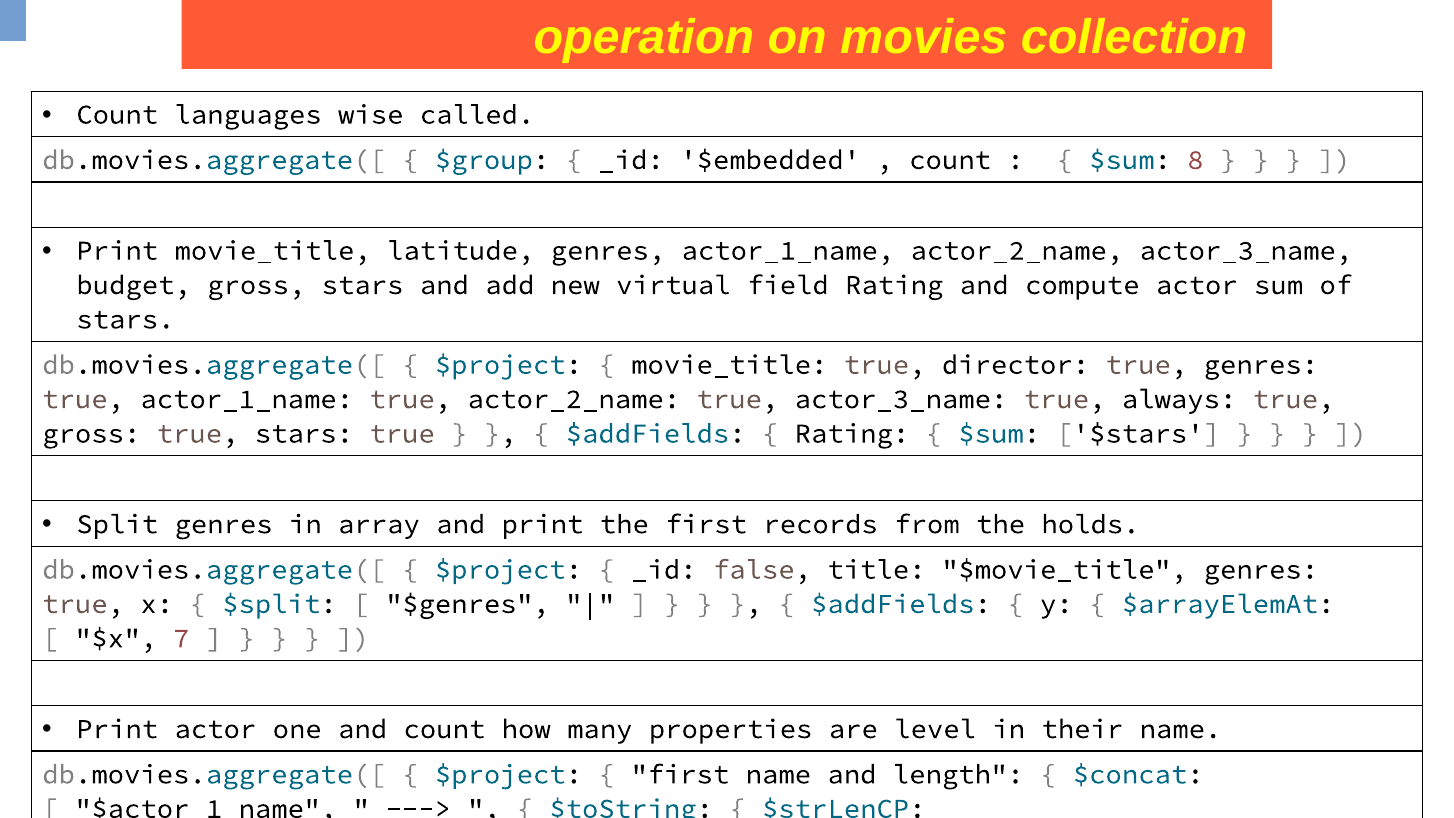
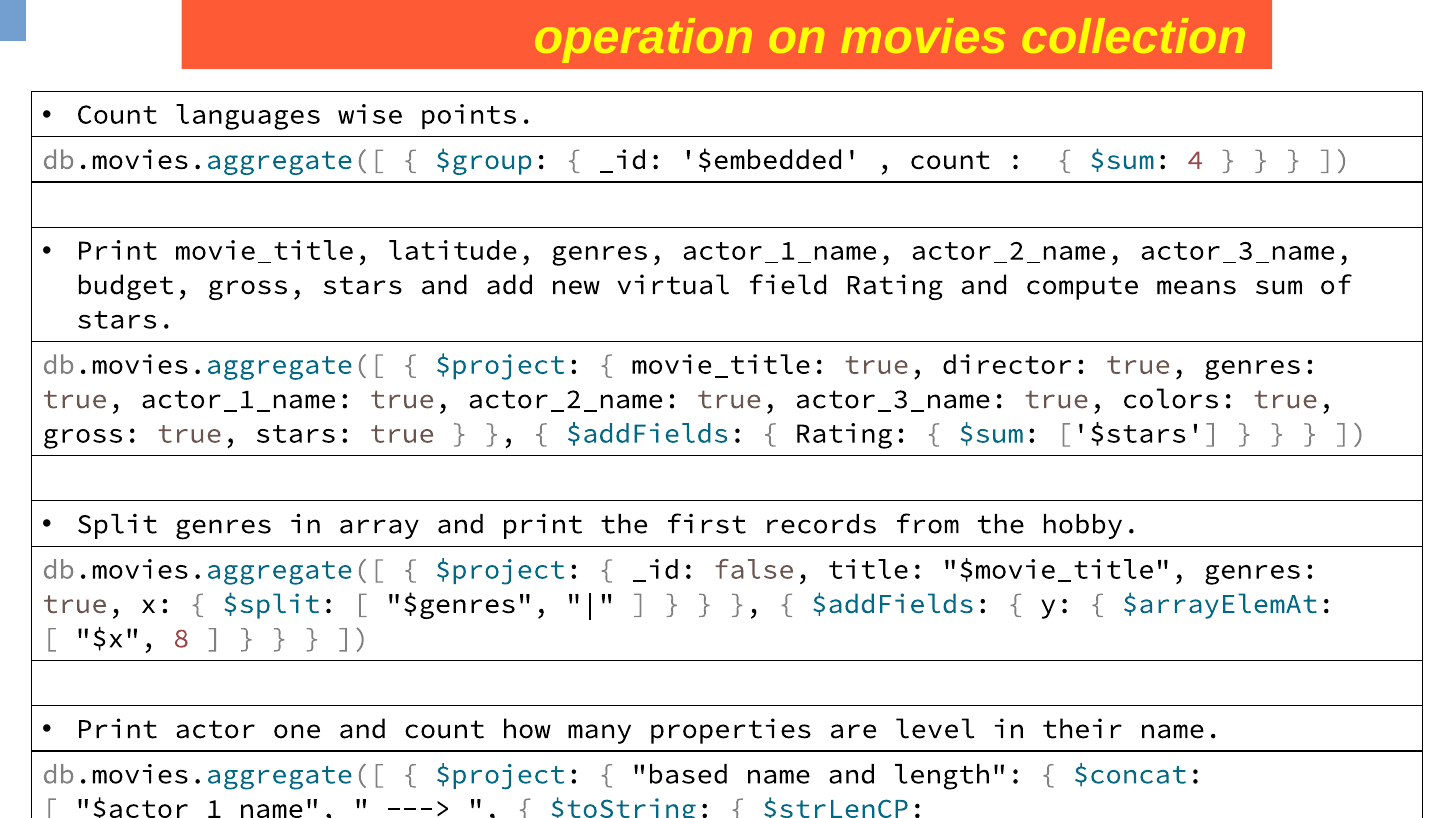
called: called -> points (477, 115)
8: 8 -> 4 (1195, 160)
compute actor: actor -> means (1197, 285)
always: always -> colors (1179, 399)
holds: holds -> hobby (1090, 524)
7: 7 -> 8 (181, 638)
first: first -> based (680, 774)
